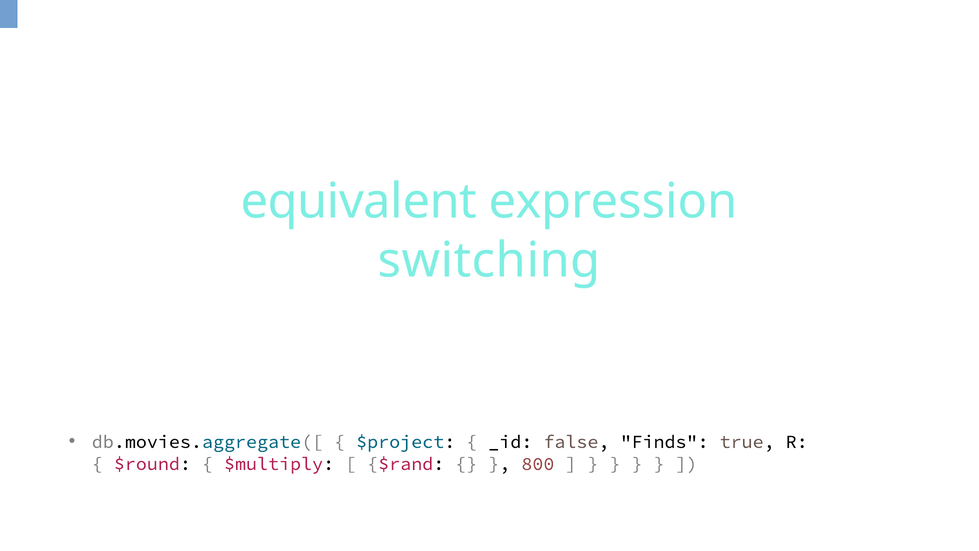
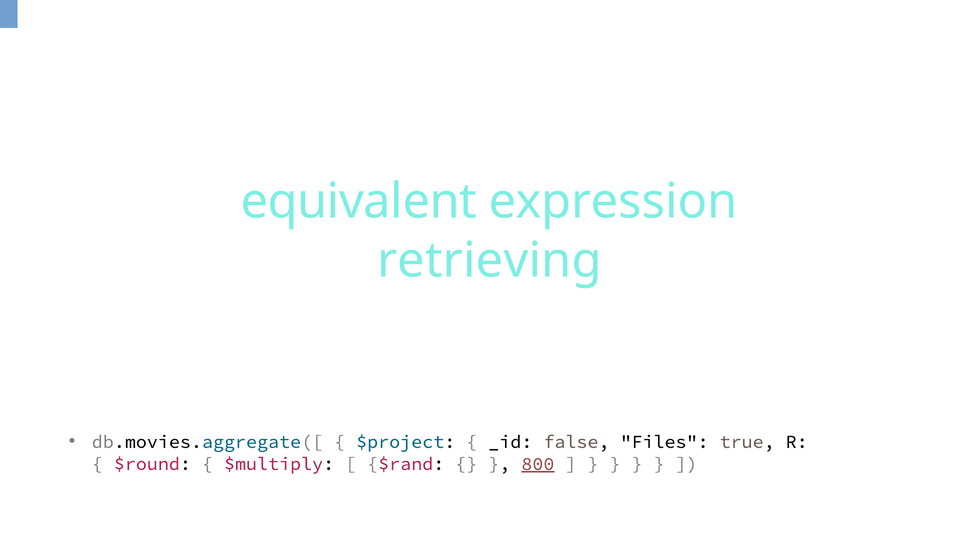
switching: switching -> retrieving (489, 260)
Finds: Finds -> Files (665, 442)
800 underline: none -> present (538, 464)
